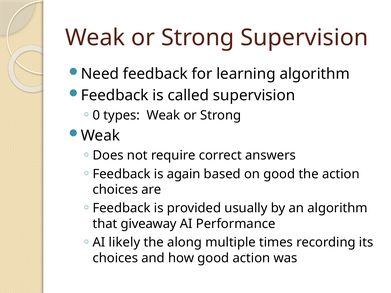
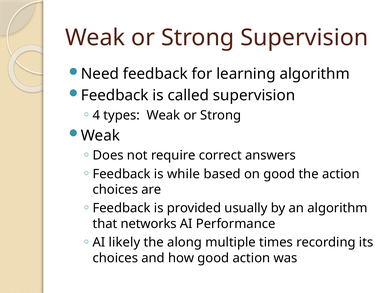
0: 0 -> 4 (96, 115)
again: again -> while (184, 174)
giveaway: giveaway -> networks (149, 224)
